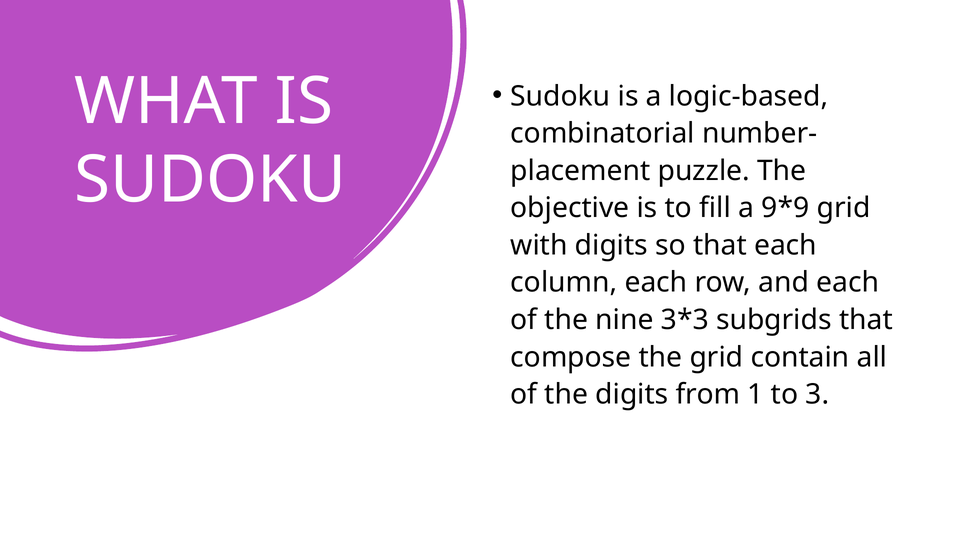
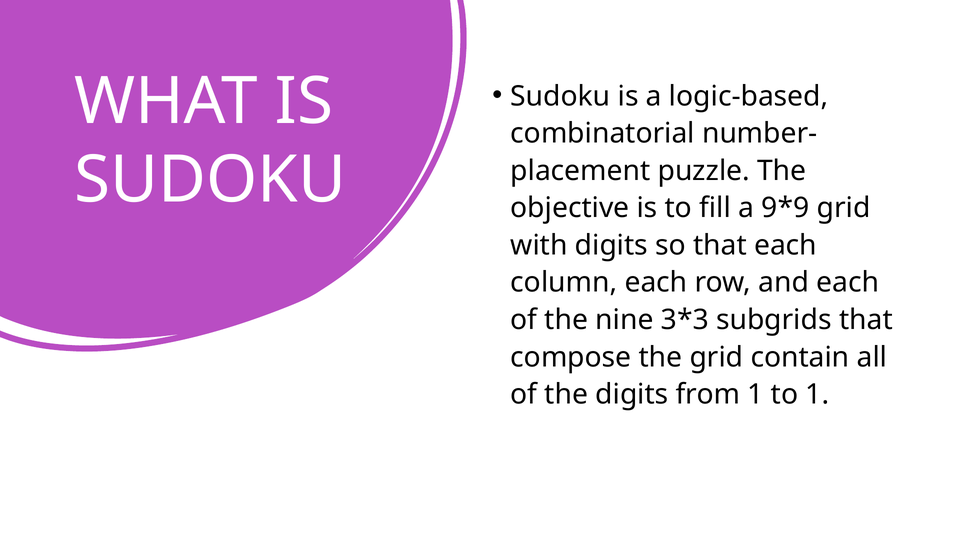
to 3: 3 -> 1 (817, 394)
